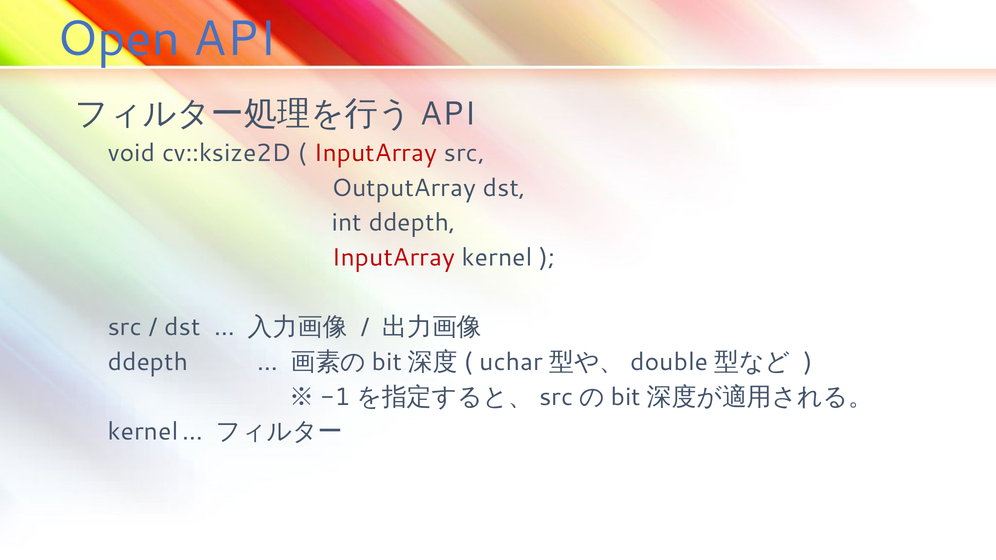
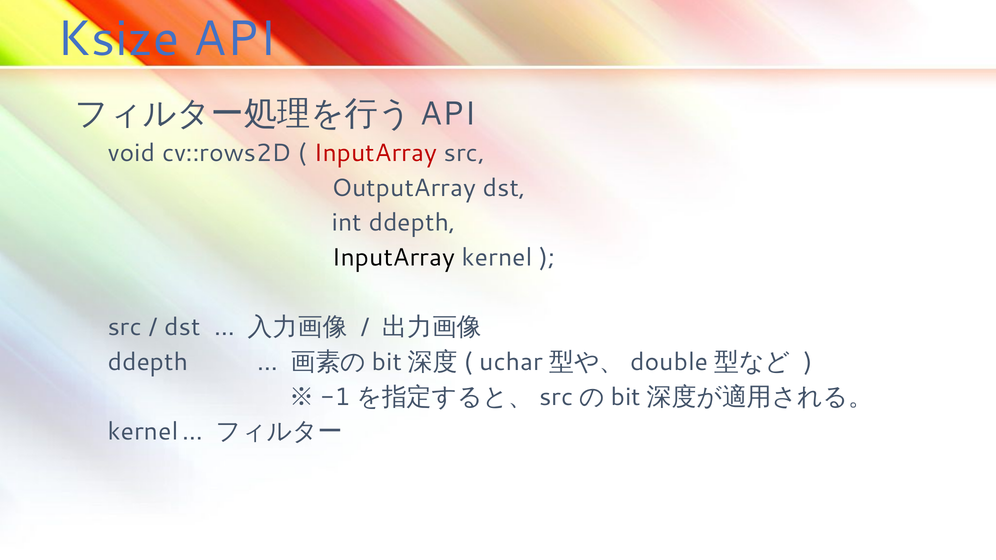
Open: Open -> Ksize (118, 39)
cv::ksize2D: cv::ksize2D -> cv::rows2D (227, 153)
InputArray colour: red -> black (393, 258)
